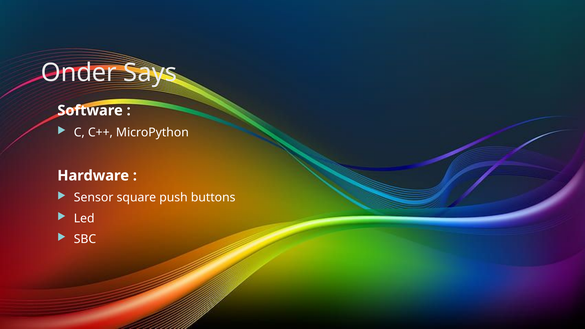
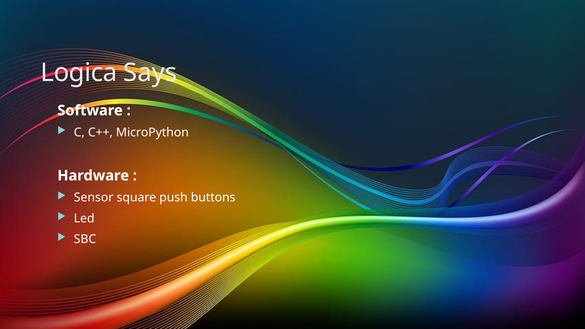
Onder: Onder -> Logica (79, 73)
